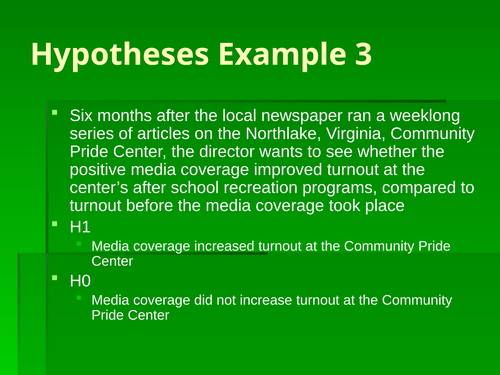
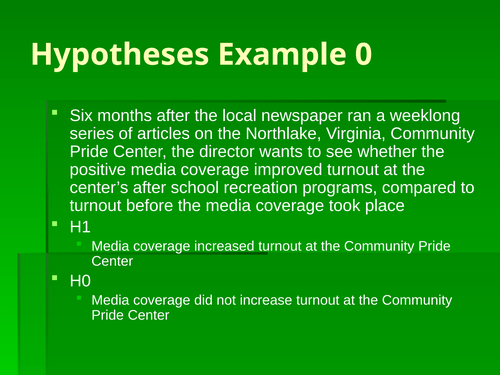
3: 3 -> 0 (364, 55)
